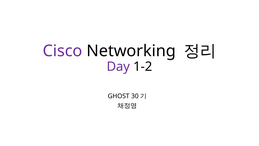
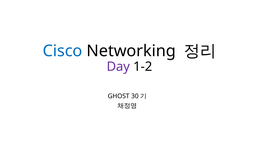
Cisco colour: purple -> blue (63, 51)
